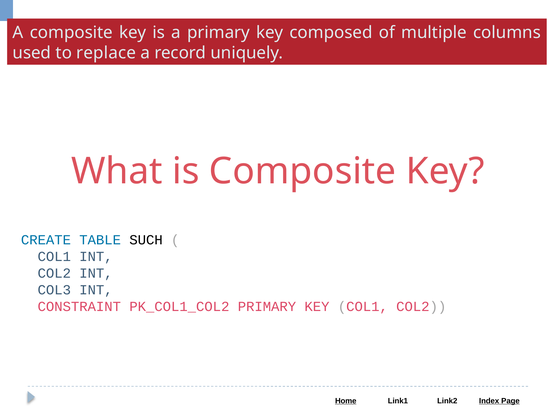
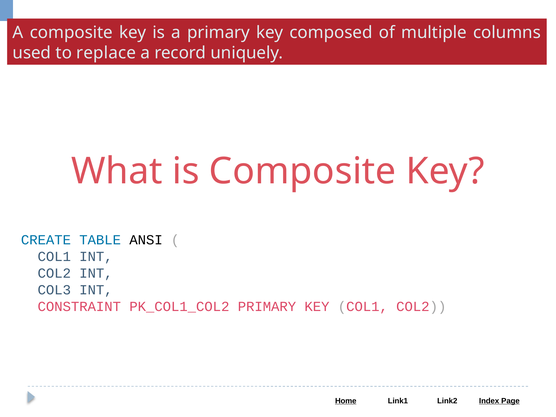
SUCH: SUCH -> ANSI (146, 240)
